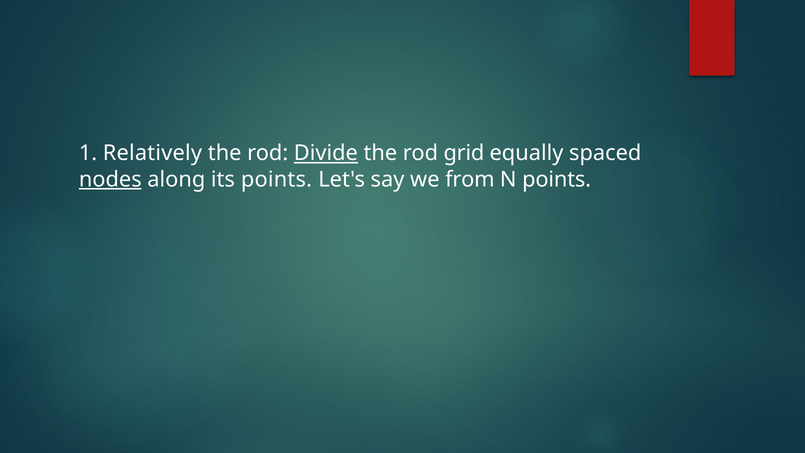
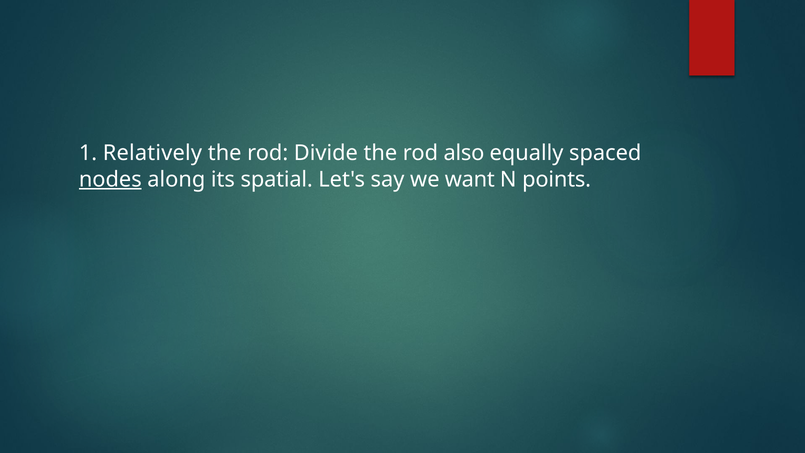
Divide underline: present -> none (326, 153)
grid: grid -> also (464, 153)
its points: points -> spatial (277, 179)
from: from -> want (470, 179)
